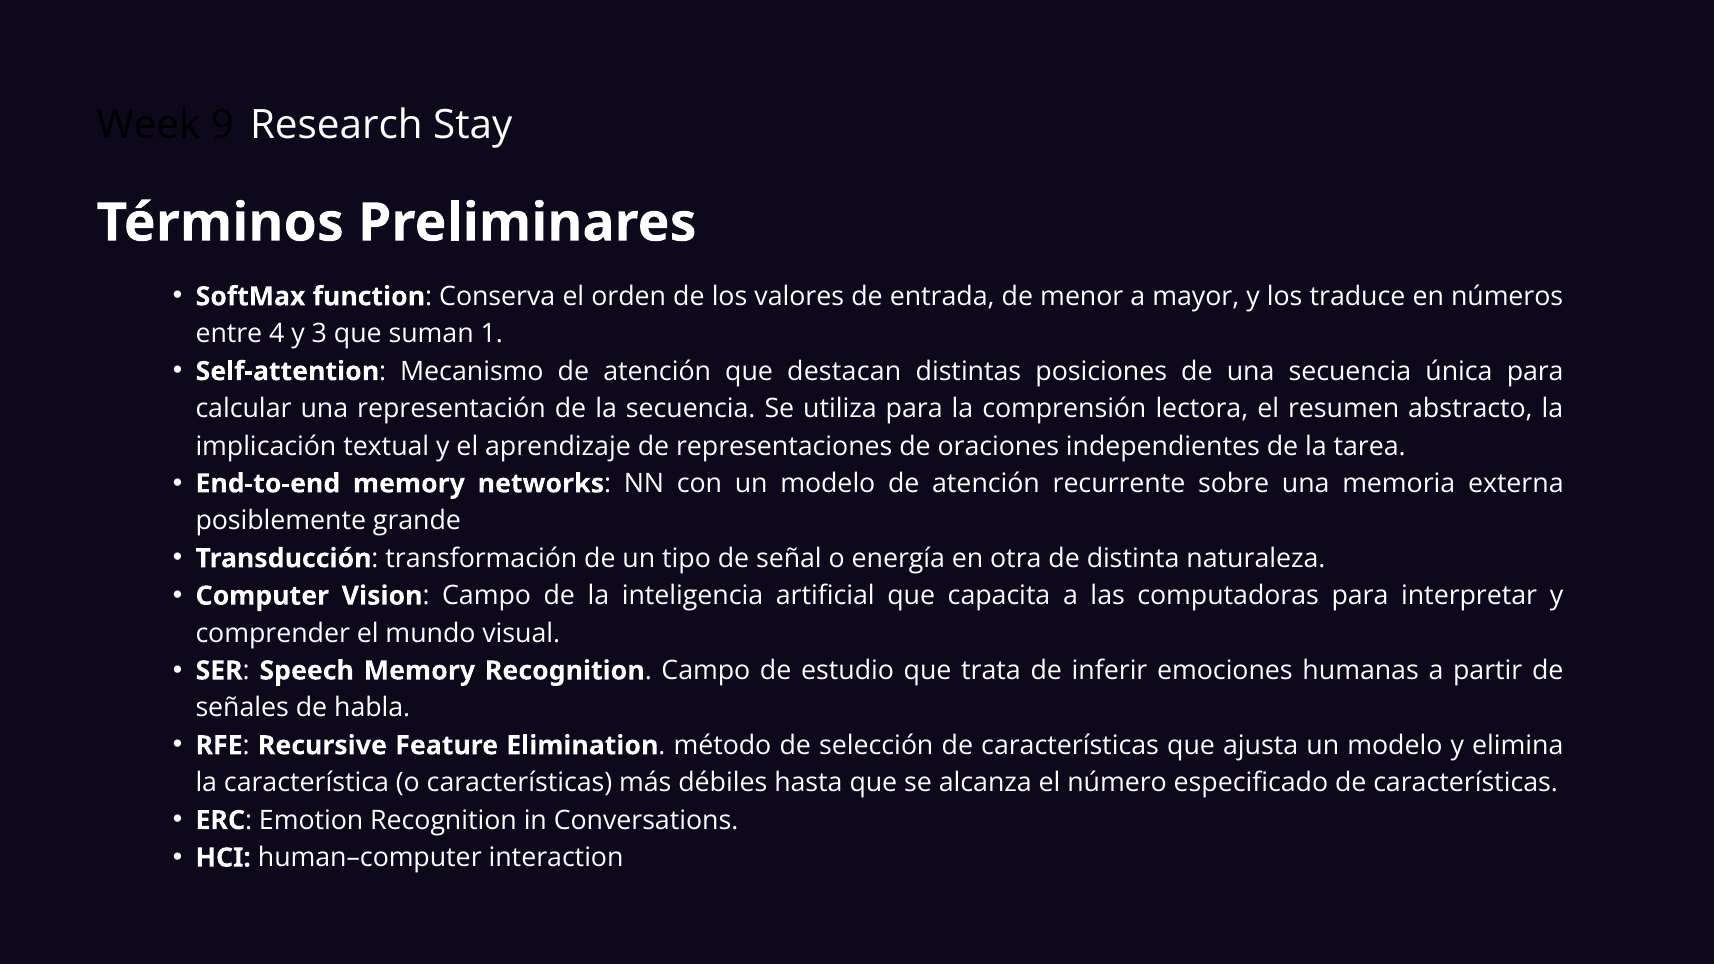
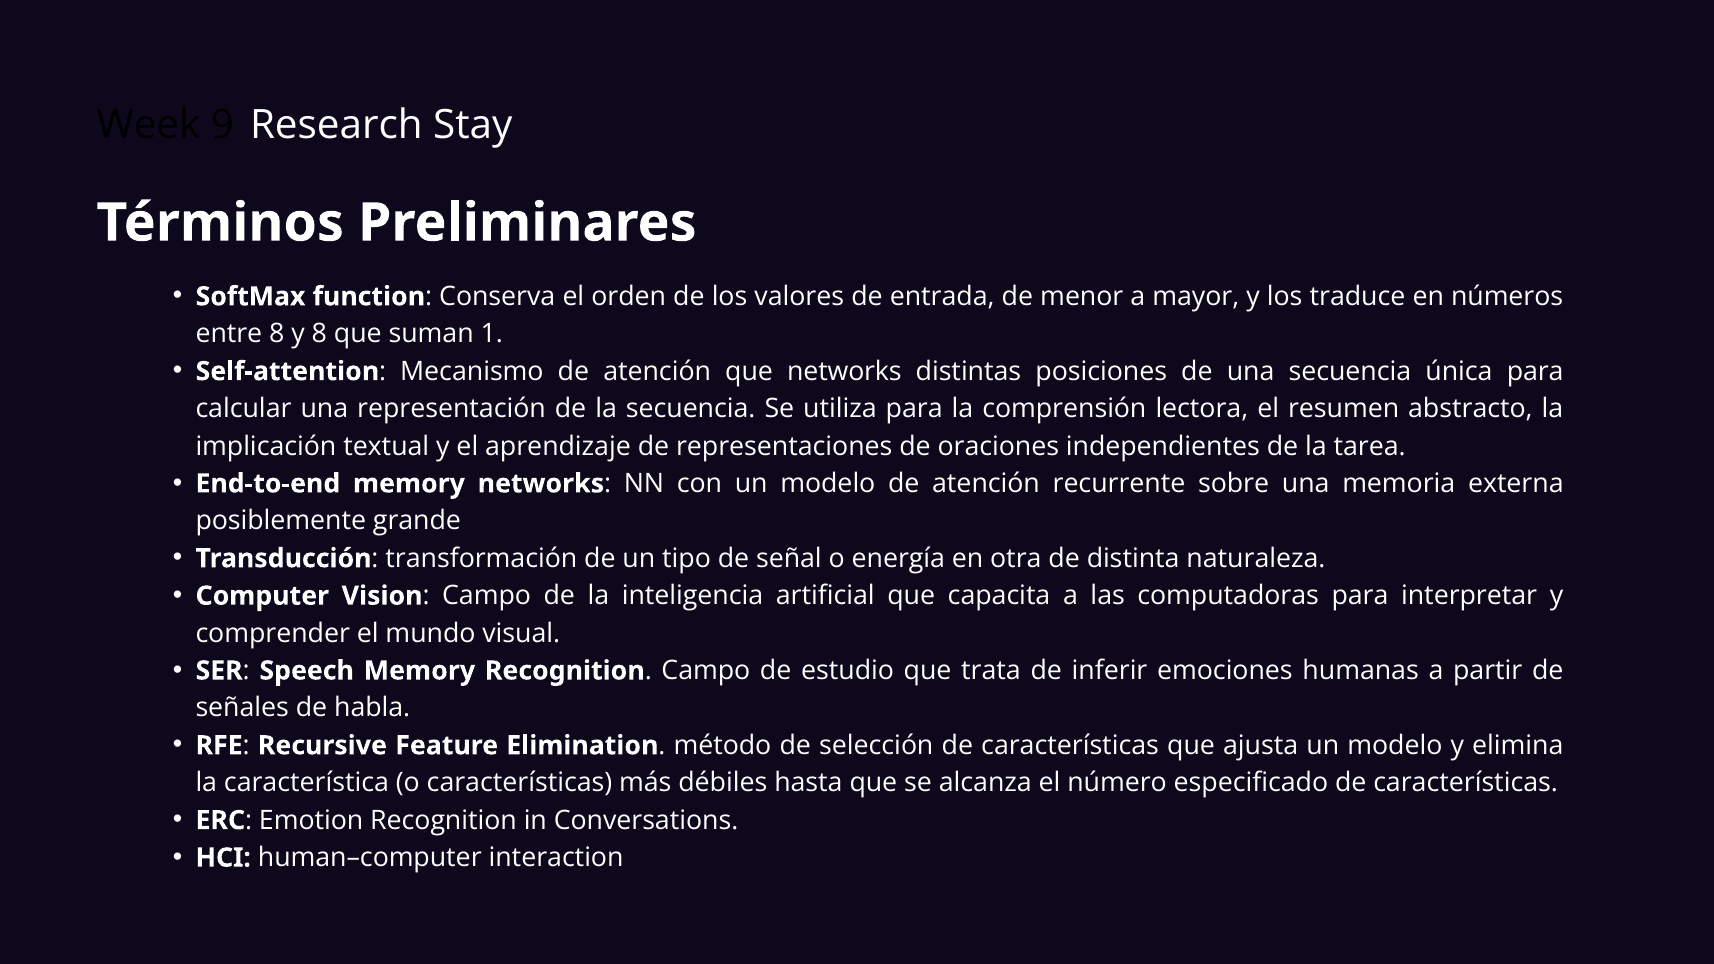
entre 4: 4 -> 8 (277, 334)
y 3: 3 -> 8 (319, 334)
que destacan: destacan -> networks (844, 371)
